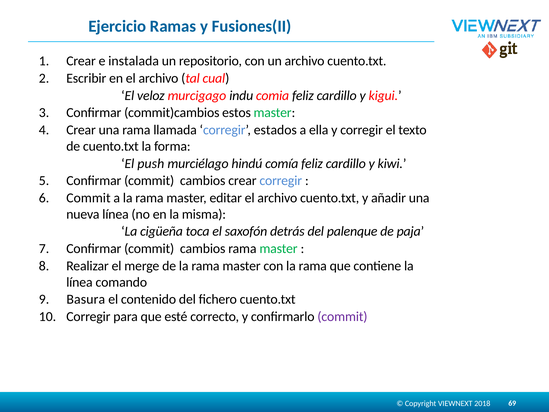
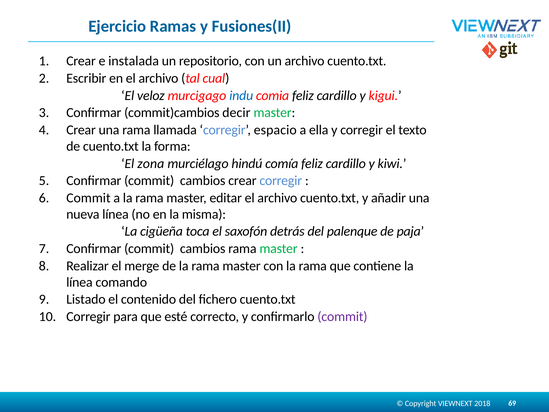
indu colour: black -> blue (241, 95)
estos: estos -> decir (236, 113)
estados: estados -> espacio (275, 130)
push: push -> zona (151, 163)
Basura: Basura -> Listado (86, 299)
